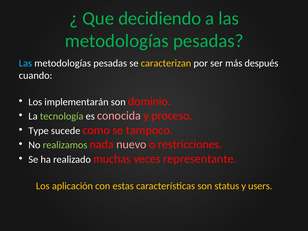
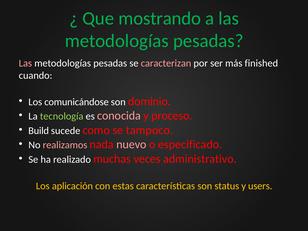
decidiendo: decidiendo -> mostrando (160, 18)
Las colour: light blue -> pink (25, 63)
caracterizan colour: yellow -> pink (166, 63)
después: después -> finished (261, 63)
implementarán: implementarán -> comunicándose (77, 102)
Type: Type -> Build (39, 131)
realizamos colour: light green -> pink (65, 145)
restricciones: restricciones -> especificado (190, 144)
representante: representante -> administrativo (200, 159)
